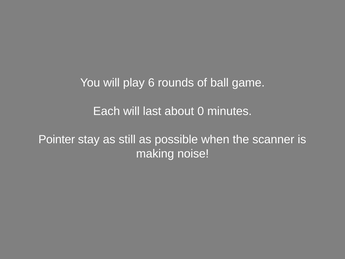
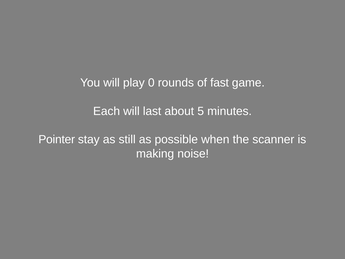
6: 6 -> 0 (151, 83)
ball: ball -> fast (220, 83)
0: 0 -> 5 (201, 111)
